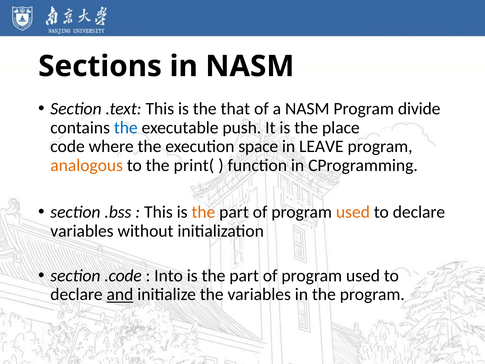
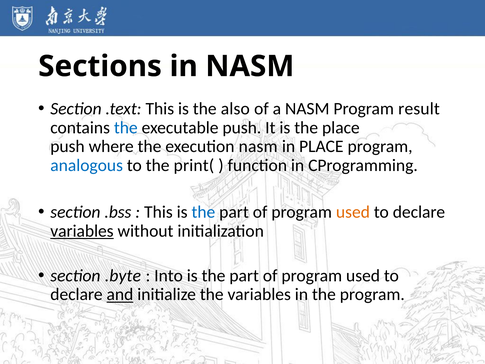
that: that -> also (235, 109)
divide: divide -> result (419, 109)
code: code -> push (67, 146)
execution space: space -> nasm (258, 146)
in LEAVE: LEAVE -> PLACE (321, 146)
analogous colour: orange -> blue (87, 165)
the colour: orange -> blue (203, 212)
variables underline: none -> present (82, 231)
.code: .code -> .byte (123, 275)
